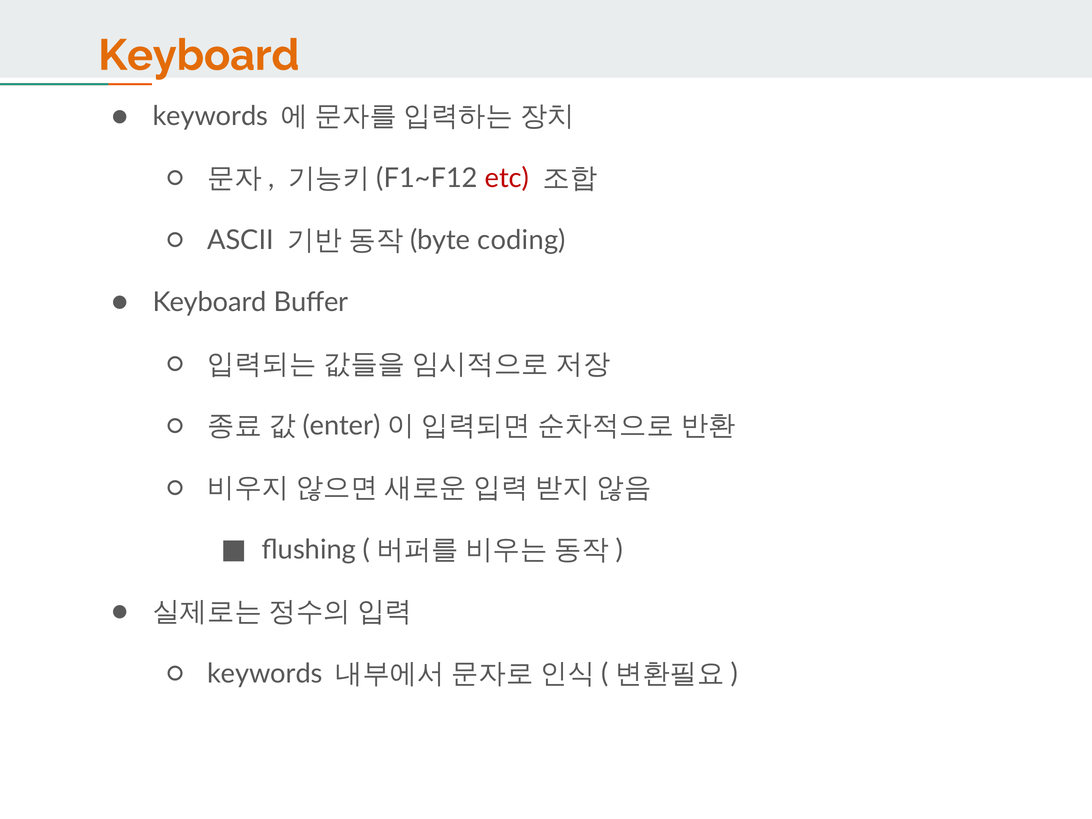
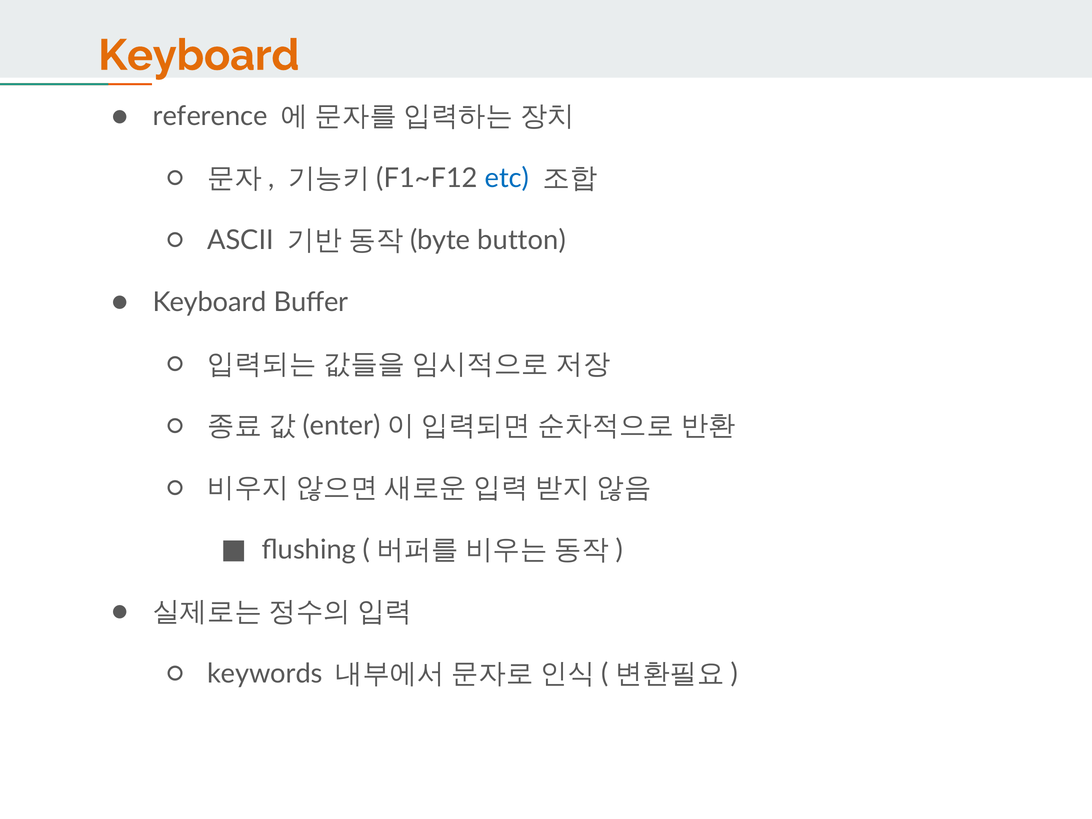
keywords: keywords -> reference (210, 116)
etc colour: red -> blue (507, 178)
coding: coding -> button (522, 240)
